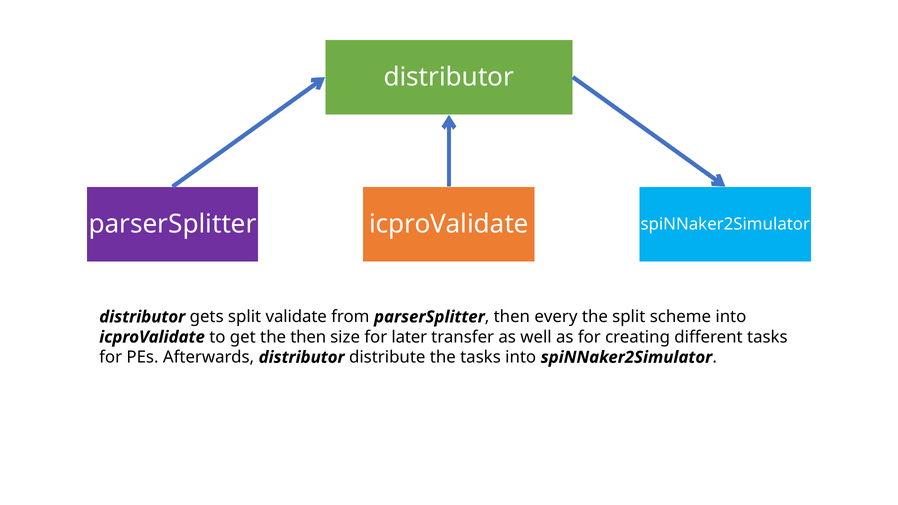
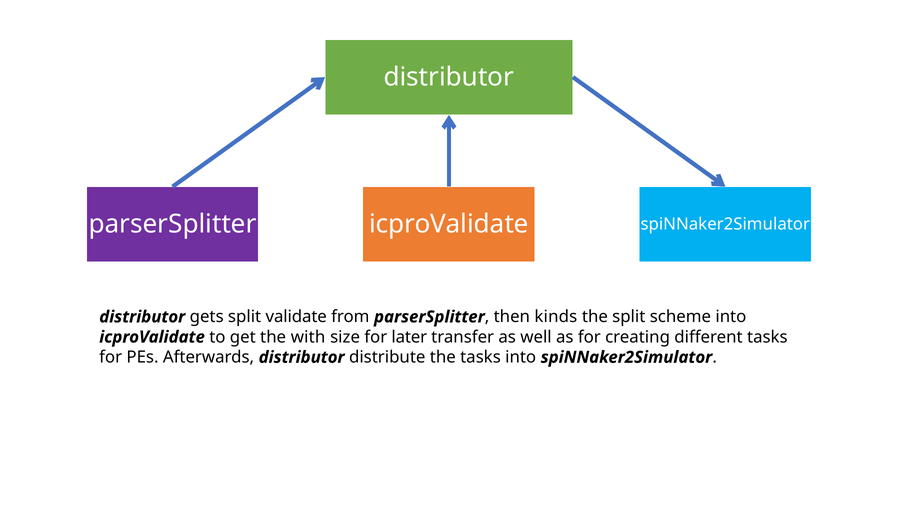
every: every -> kinds (556, 317)
the then: then -> with (308, 337)
